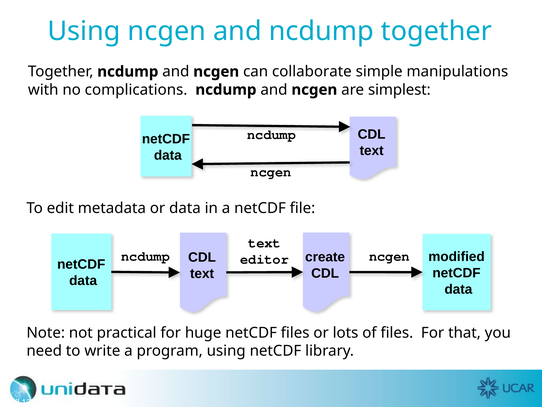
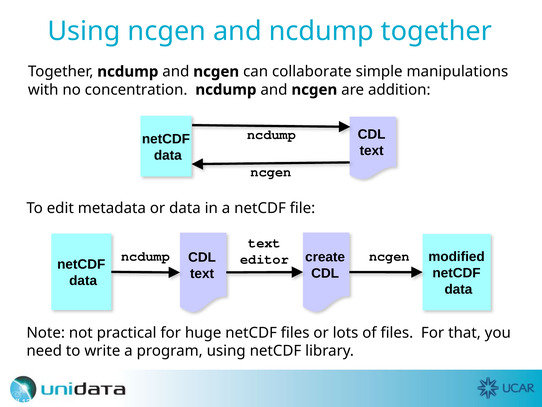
complications: complications -> concentration (136, 90)
simplest: simplest -> addition (399, 90)
